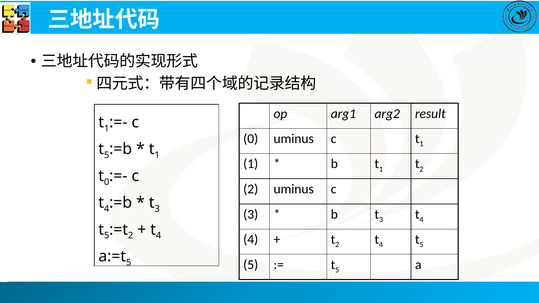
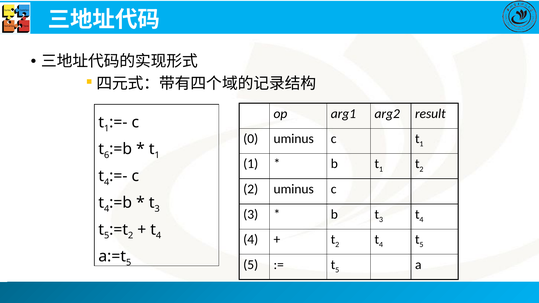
5: 5 -> 6 (107, 155)
0: 0 -> 4 (107, 182)
